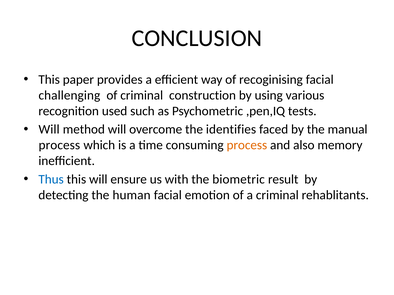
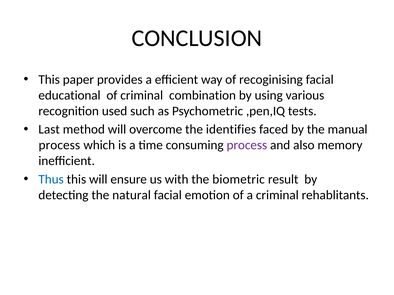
challenging: challenging -> educational (69, 95)
construction: construction -> combination (203, 95)
Will: Will -> Last (49, 130)
process colour: orange -> purple (247, 145)
human: human -> natural (132, 195)
